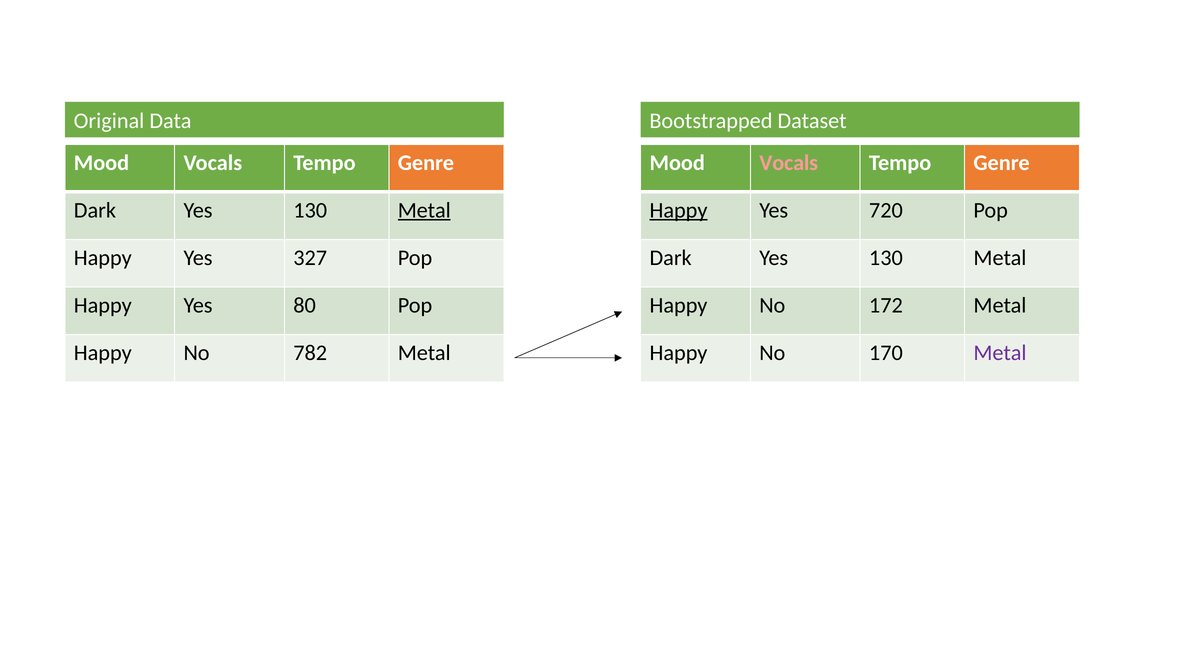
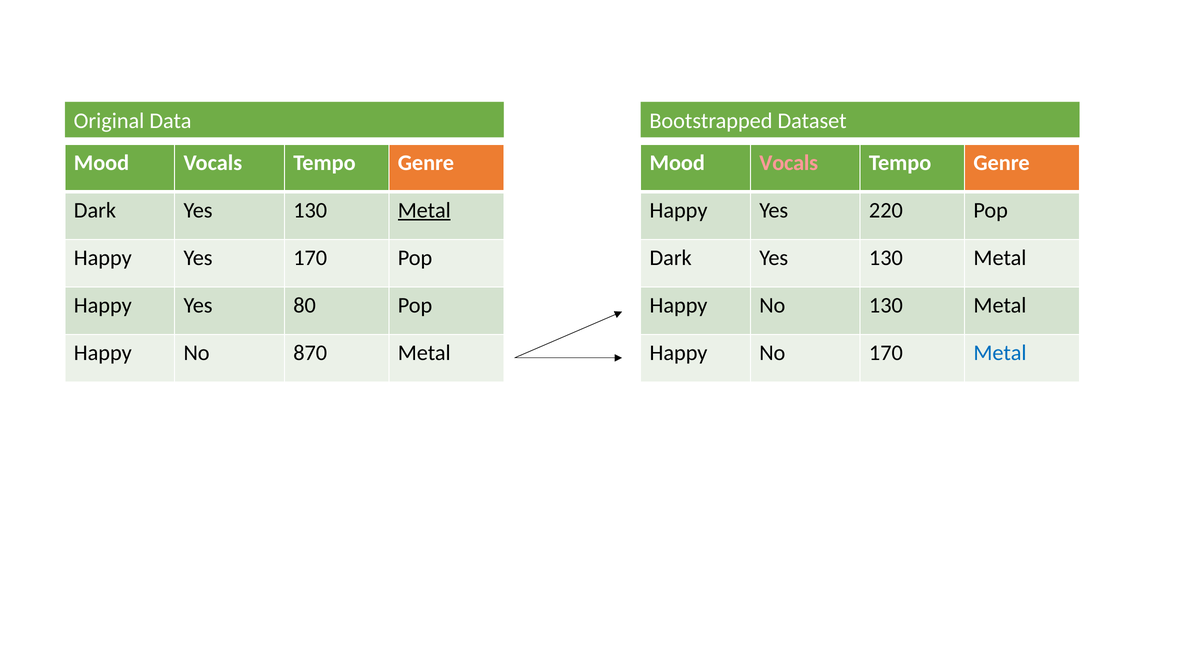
Happy underline: present -> none (679, 210)
720: 720 -> 220 (886, 210)
Yes 327: 327 -> 170 (310, 258)
No 172: 172 -> 130 (886, 305)
782: 782 -> 870 (310, 353)
Metal colour: purple -> blue (1000, 353)
